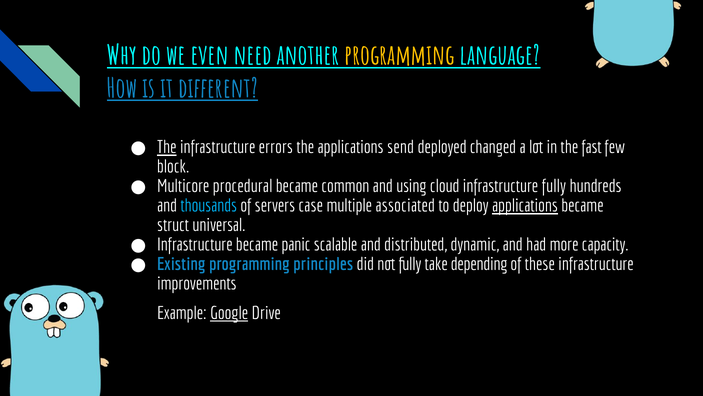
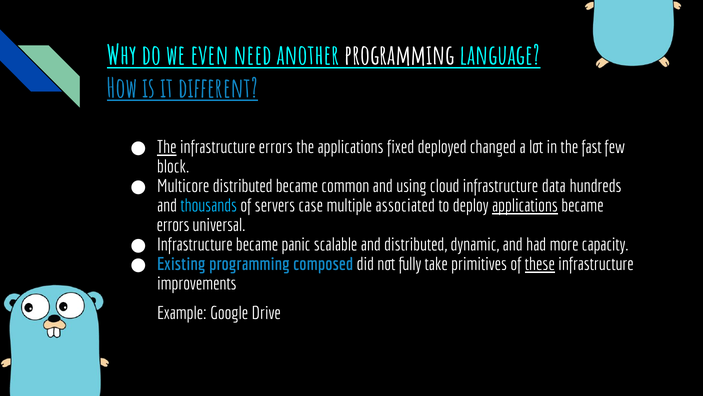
programming colour: yellow -> white (400, 56)
send: send -> fixed (401, 147)
Multicore procedural: procedural -> distributed (243, 186)
infrastructure fully: fully -> data (554, 186)
struct: struct -> errors (173, 225)
principles: principles -> composed (323, 264)
depending: depending -> primitives (479, 264)
these underline: none -> present (540, 264)
Google underline: present -> none (229, 313)
